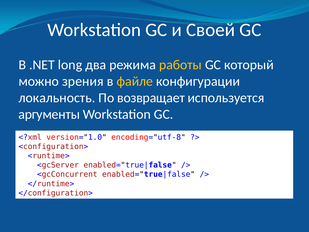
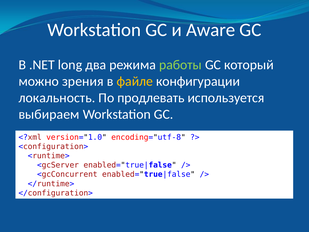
Своей: Своей -> Aware (211, 30)
работы colour: yellow -> light green (180, 65)
возвращает: возвращает -> продлевать (151, 98)
аргументы: аргументы -> выбираем (49, 114)
